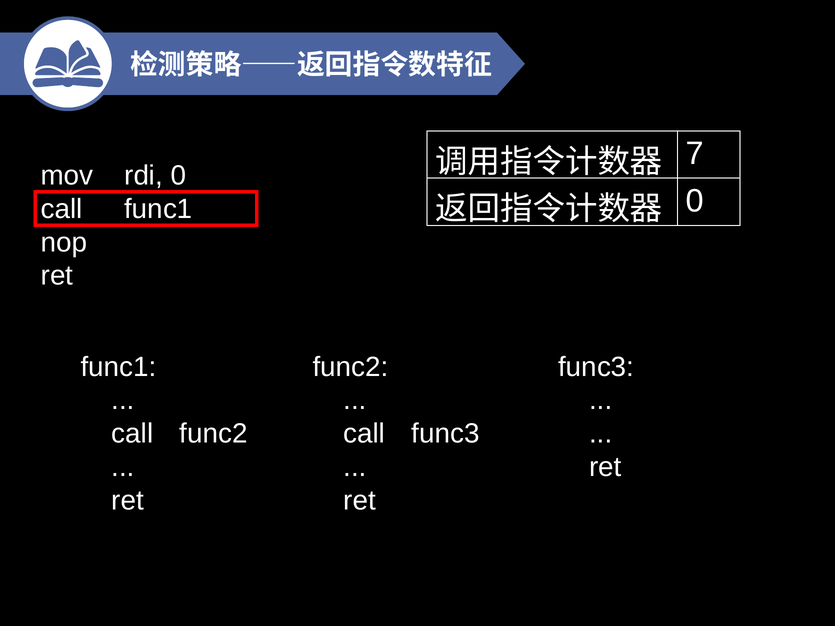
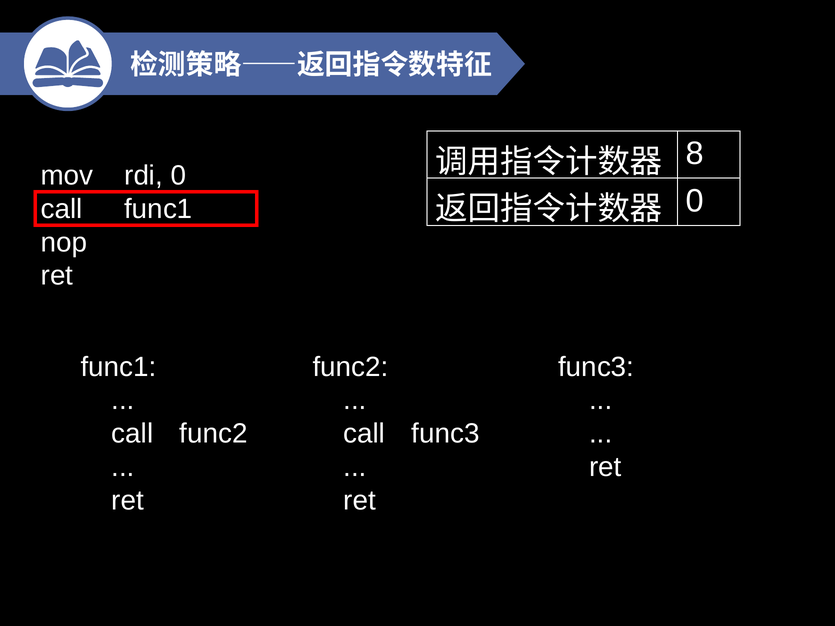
7: 7 -> 8 (695, 154)
